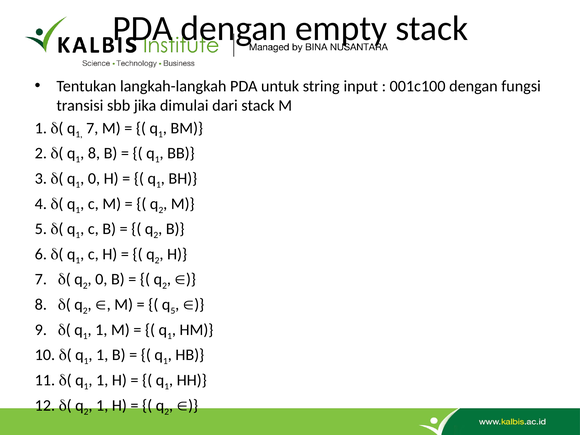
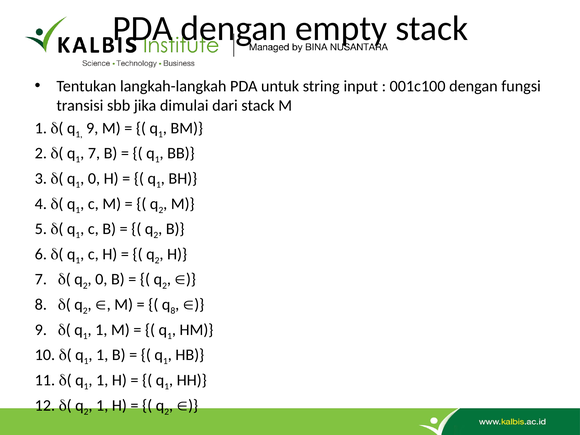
1 7: 7 -> 9 (92, 128)
8: 8 -> 7 (94, 153)
5: 5 -> 8 (173, 311)
